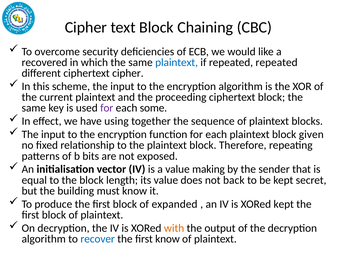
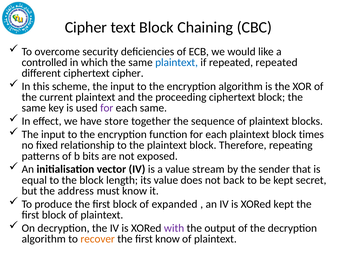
recovered: recovered -> controlled (45, 62)
each some: some -> same (153, 108)
using: using -> store (116, 121)
given: given -> times (311, 134)
making: making -> stream (208, 169)
building: building -> address (76, 191)
with colour: orange -> purple (174, 228)
recover colour: blue -> orange (98, 239)
